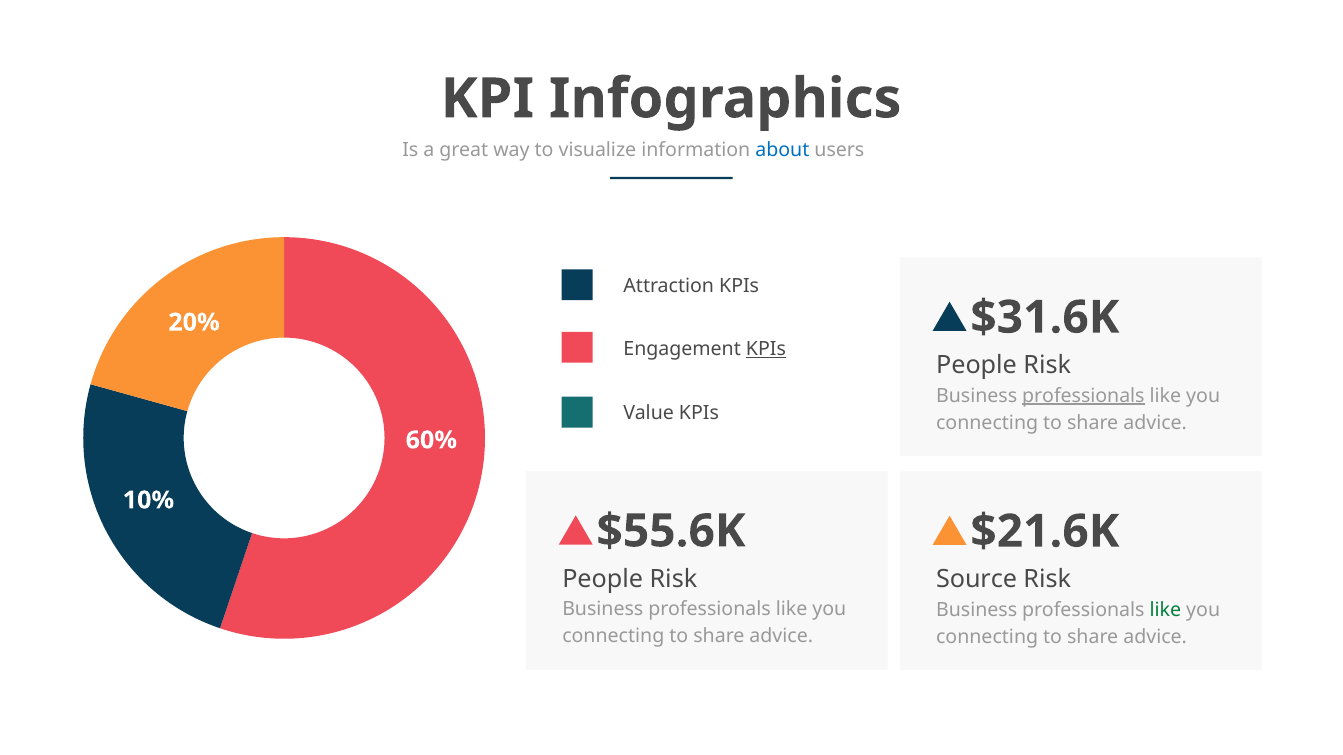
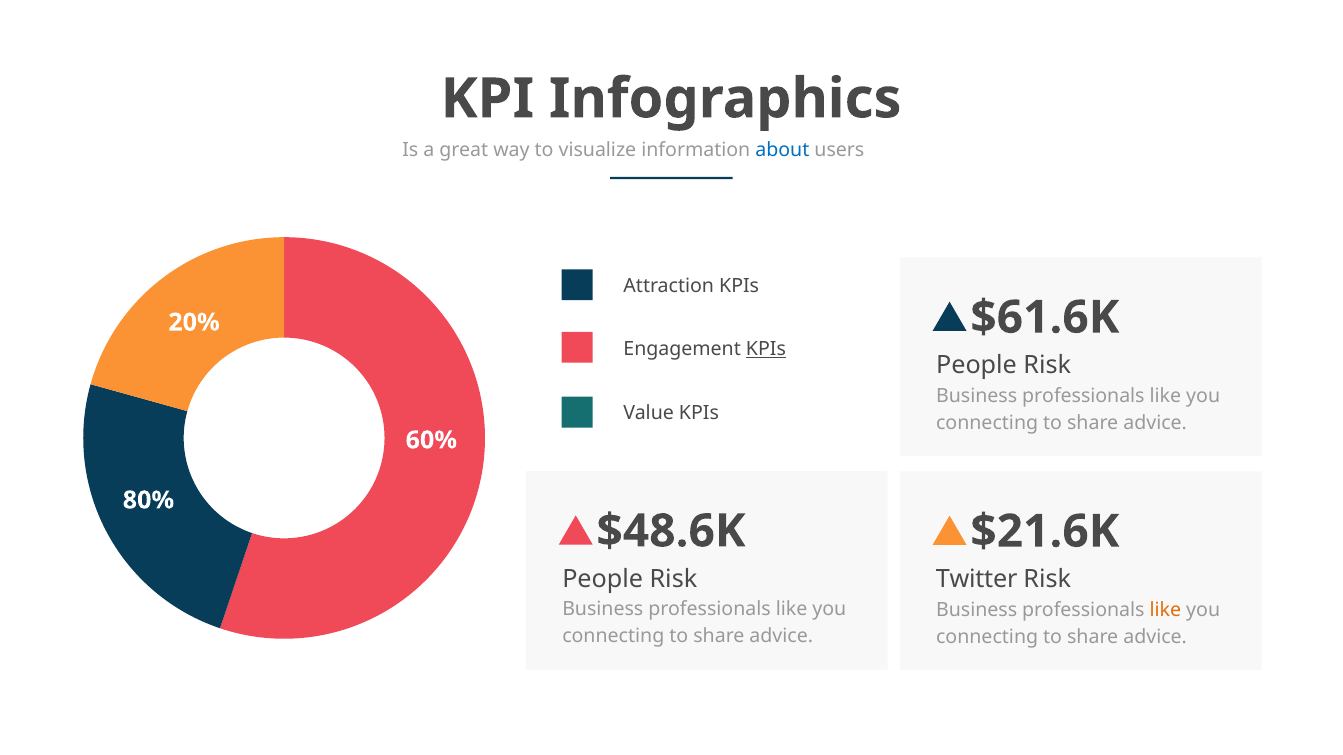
$31.6K: $31.6K -> $61.6K (1045, 318)
professionals underline: present -> none (1083, 396)
10%: 10% -> 80% (148, 500)
$55.6K: $55.6K -> $48.6K (671, 531)
Source: Source -> Twitter (977, 580)
like colour: green -> orange (1165, 610)
